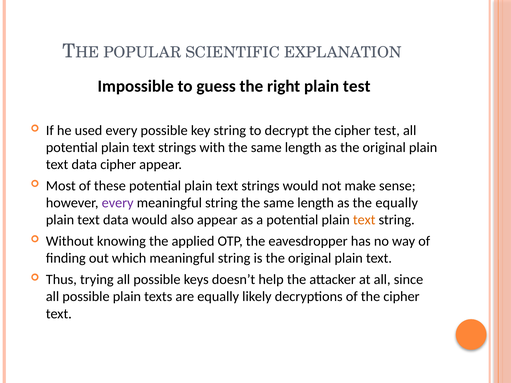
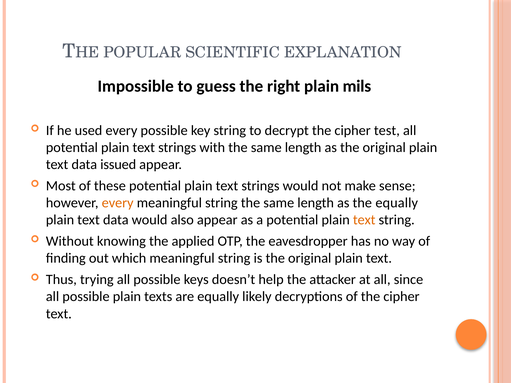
plain test: test -> mils (357, 86)
data cipher: cipher -> issued (118, 165)
every colour: purple -> orange (118, 203)
